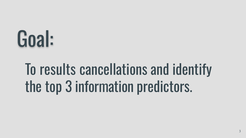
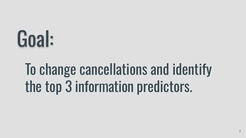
results: results -> change (58, 70)
